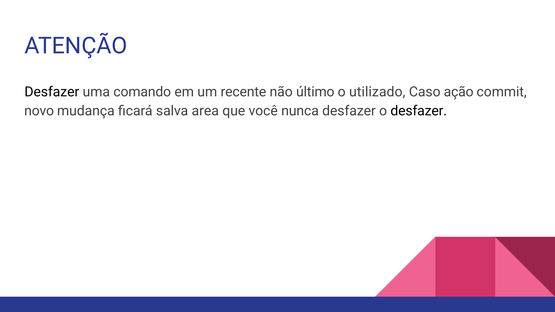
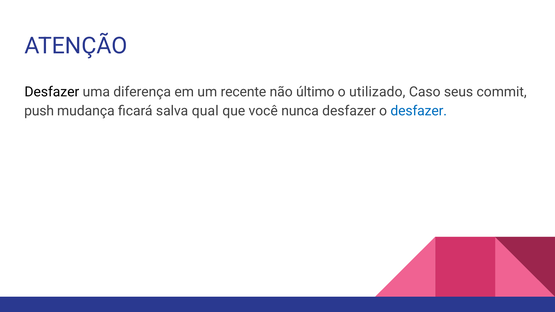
comando: comando -> diferença (142, 92)
ação: ação -> seus (459, 92)
novo: novo -> push (39, 111)
area: area -> qual (205, 111)
desfazer colour: black -> blue (419, 111)
